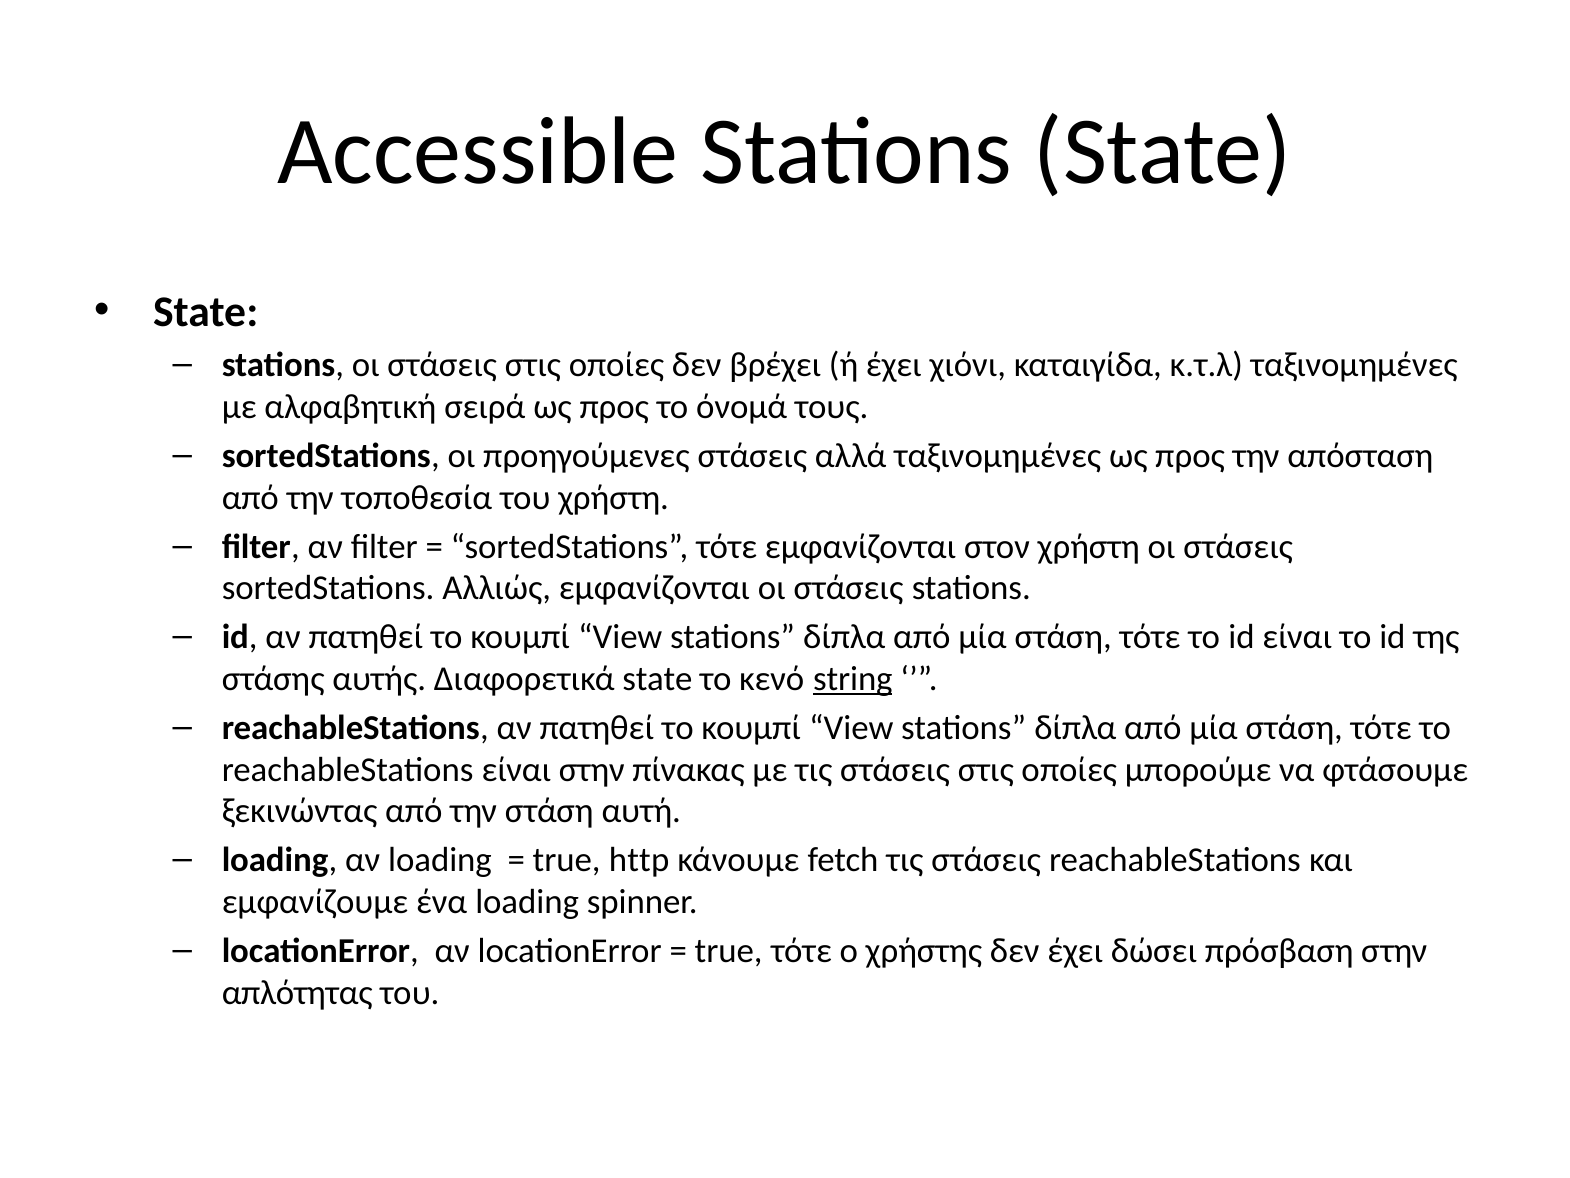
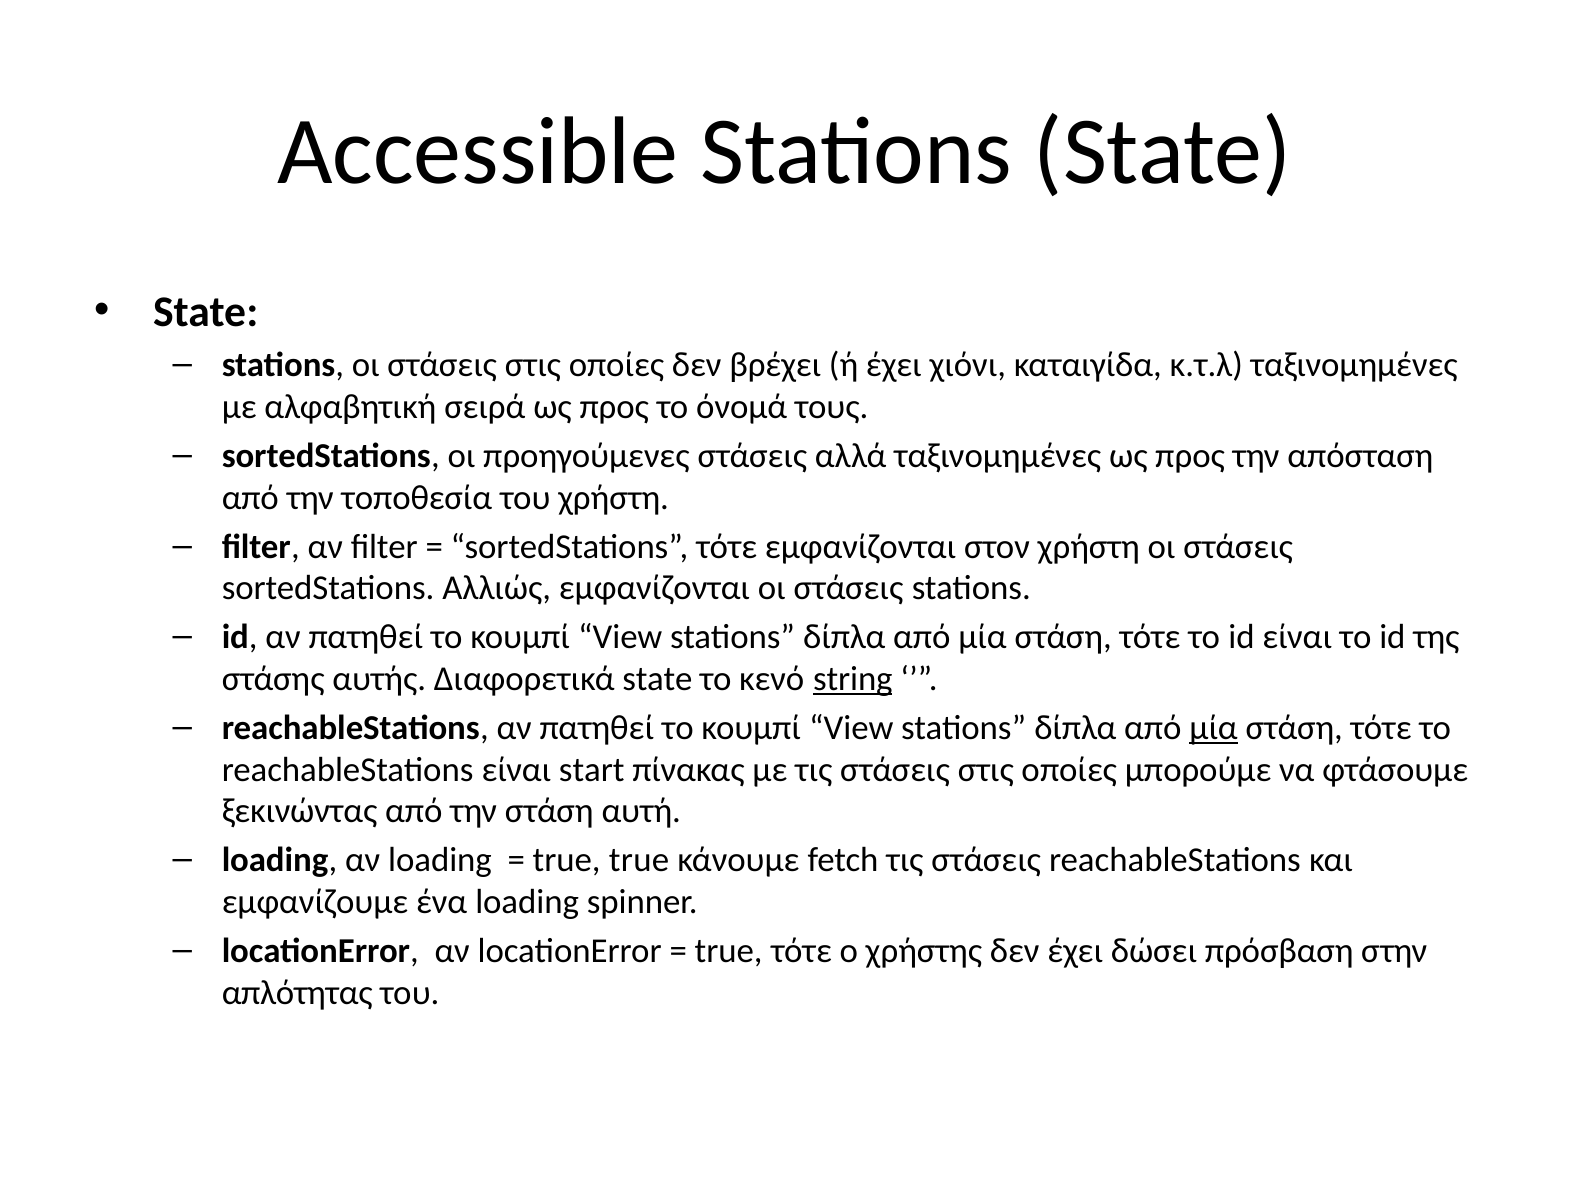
μία underline: none -> present (1214, 728)
είναι στην: στην -> start (592, 769)
true http: http -> true (639, 860)
